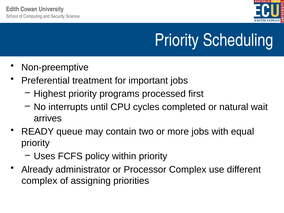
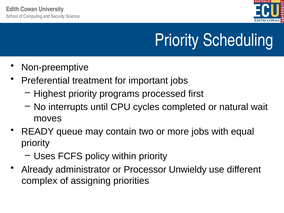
arrives: arrives -> moves (48, 118)
Processor Complex: Complex -> Unwieldy (188, 169)
